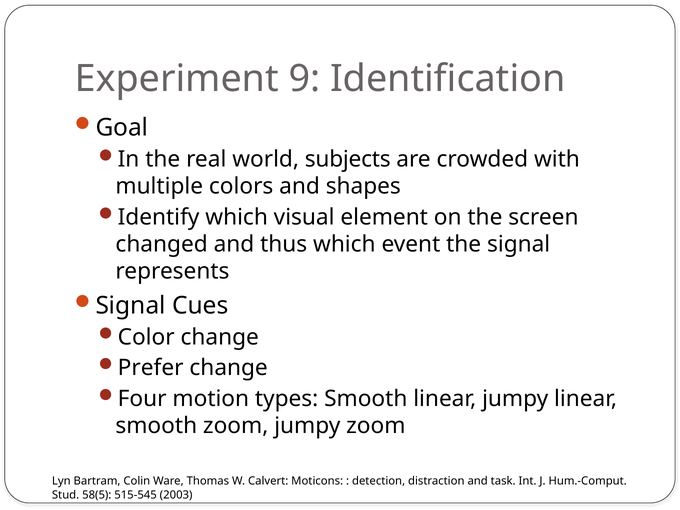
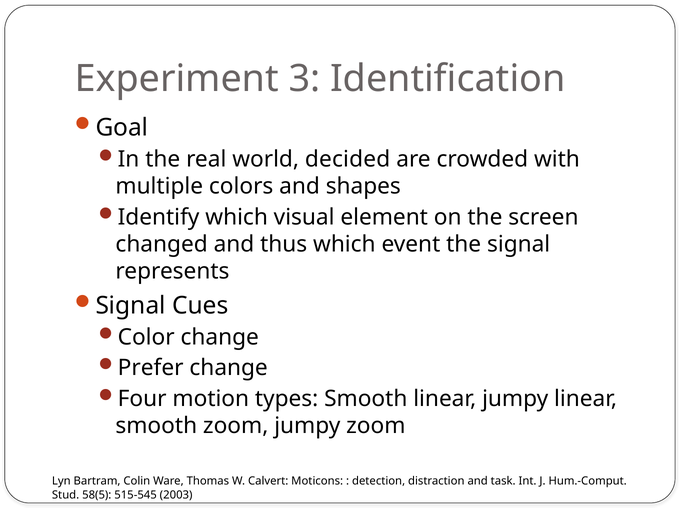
9: 9 -> 3 (304, 79)
subjects: subjects -> decided (348, 159)
